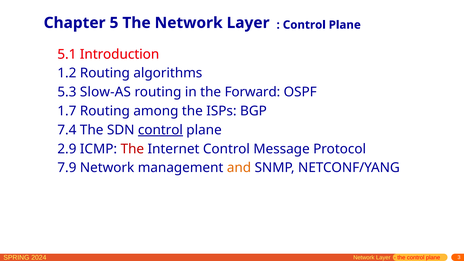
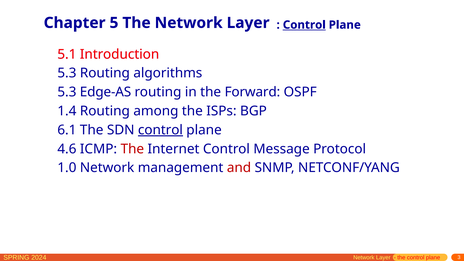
Control underline: none -> present (304, 25)
1.2: 1.2 -> 5.3 (67, 73)
Slow-AS: Slow-AS -> Edge-AS (106, 92)
1.7: 1.7 -> 1.4 (67, 111)
7.4: 7.4 -> 6.1 (67, 130)
2.9: 2.9 -> 4.6 (67, 149)
7.9: 7.9 -> 1.0 (67, 168)
and colour: orange -> red (239, 168)
